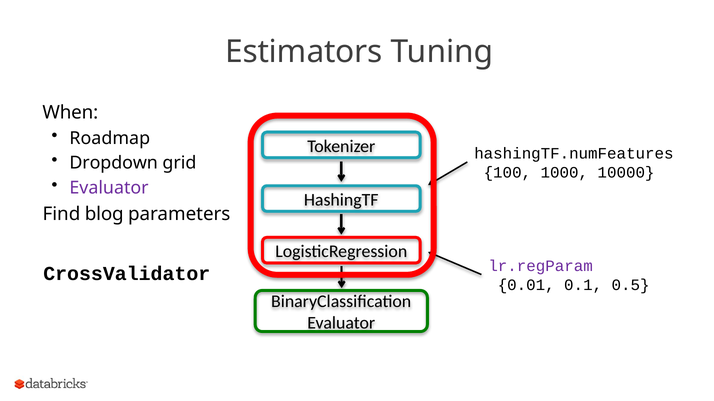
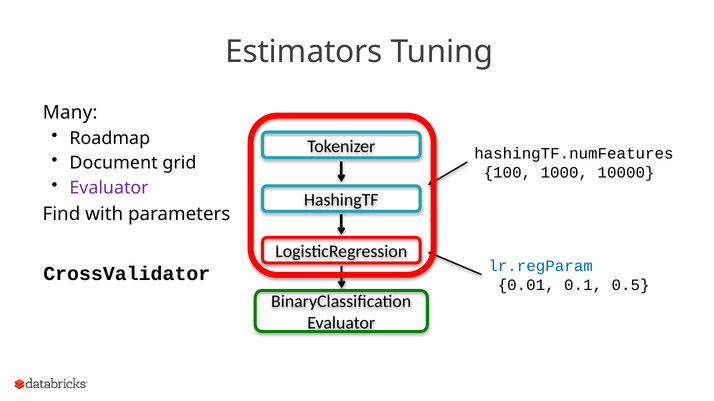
When: When -> Many (70, 113)
Dropdown: Dropdown -> Document (114, 163)
blog: blog -> with (104, 214)
lr.regParam colour: purple -> blue (541, 267)
